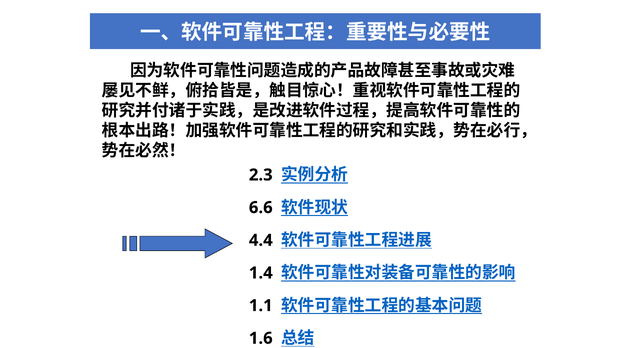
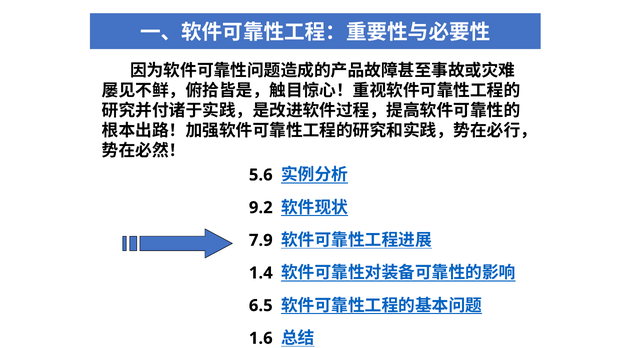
2.3: 2.3 -> 5.6 (261, 175)
6.6: 6.6 -> 9.2 (261, 207)
4.4: 4.4 -> 7.9 (261, 240)
1.1: 1.1 -> 6.5 (261, 305)
